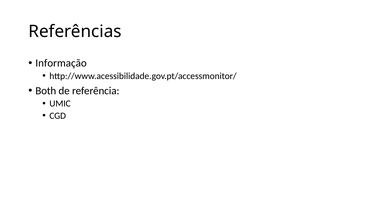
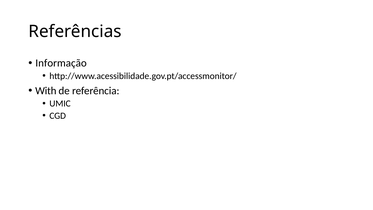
Both: Both -> With (46, 91)
